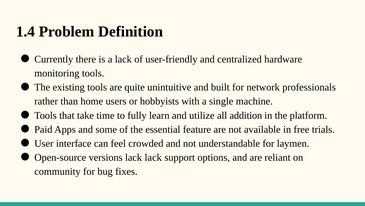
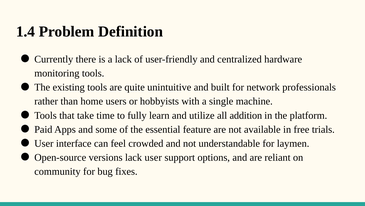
lack lack: lack -> user (153, 157)
